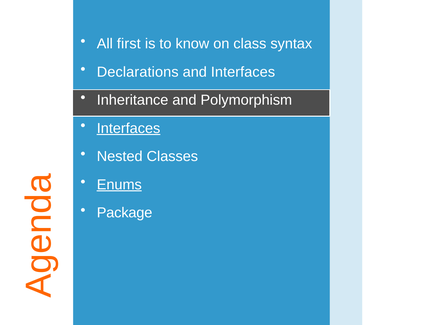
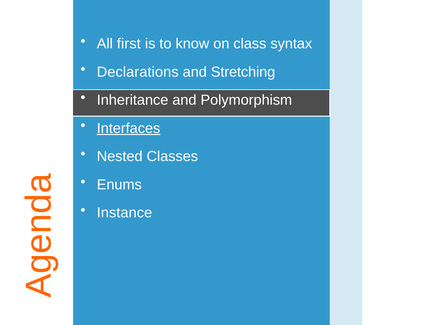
and Interfaces: Interfaces -> Stretching (243, 72)
Enums underline: present -> none (119, 185)
Package: Package -> Instance (124, 213)
